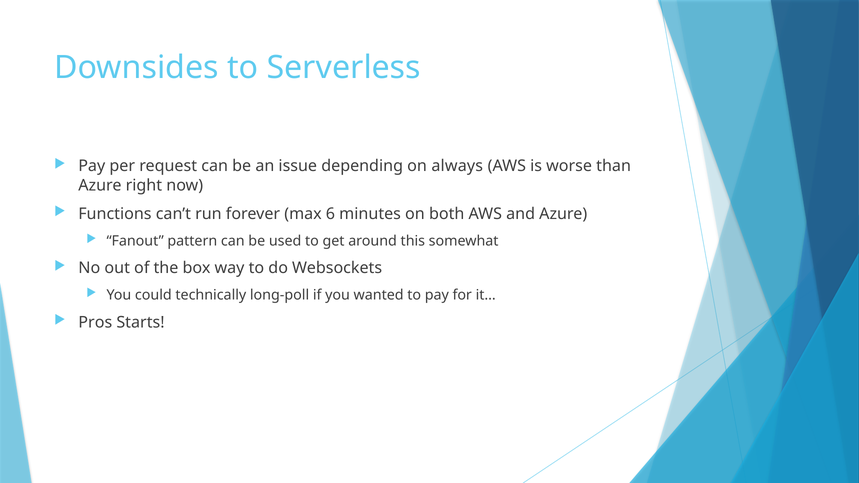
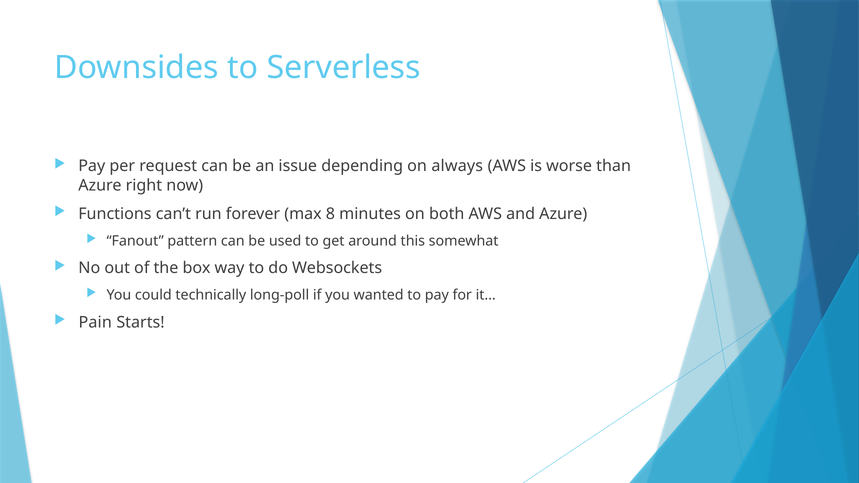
6: 6 -> 8 (330, 214)
Pros: Pros -> Pain (95, 323)
